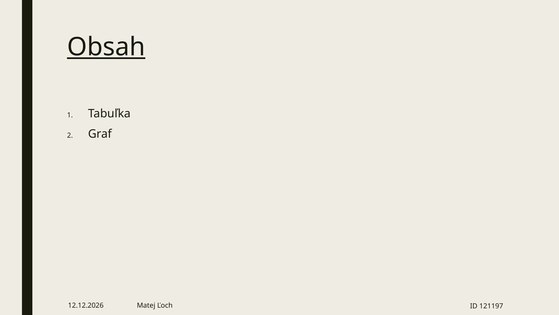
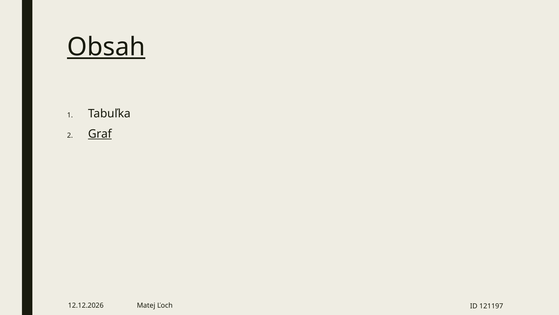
Graf underline: none -> present (100, 134)
